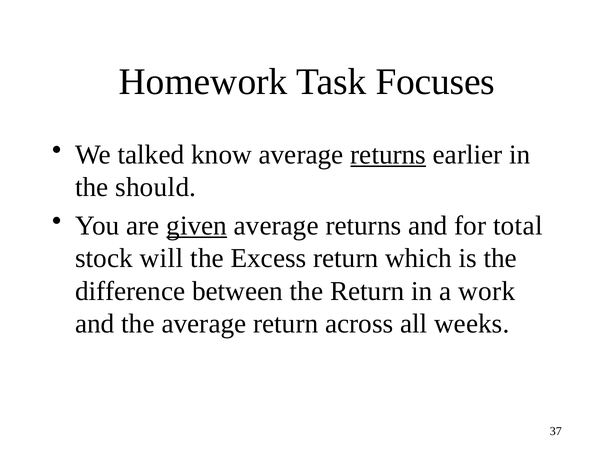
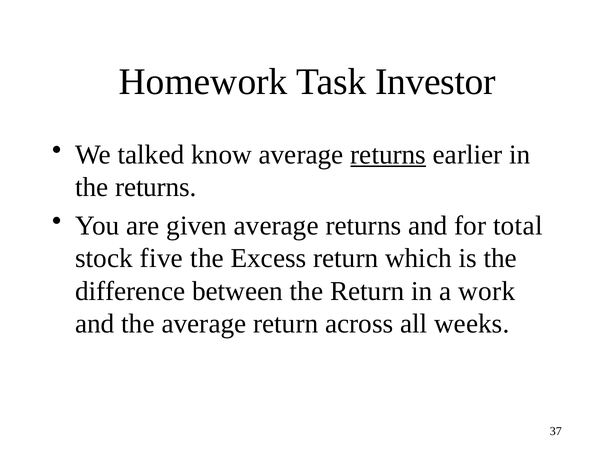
Focuses: Focuses -> Investor (435, 82)
the should: should -> returns (156, 187)
given underline: present -> none (197, 225)
will: will -> five (161, 258)
